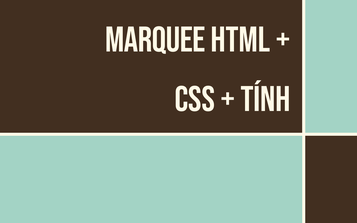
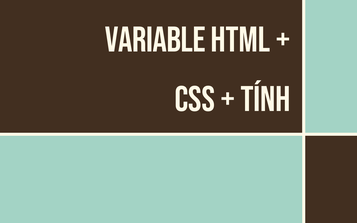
Marquee: Marquee -> Variable (155, 40)
